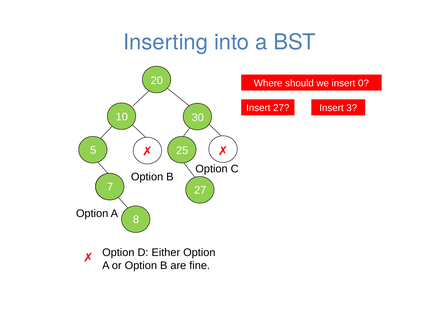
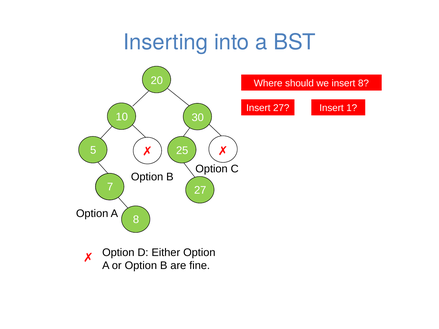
insert 0: 0 -> 8 (363, 83)
3: 3 -> 1 (352, 108)
